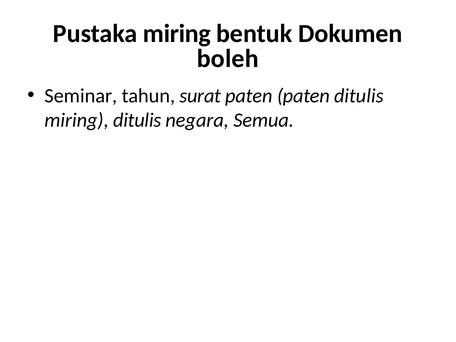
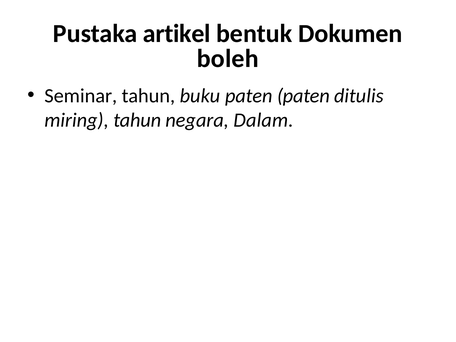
Pustaka miring: miring -> artikel (177, 34)
surat: surat -> buku (200, 96)
miring ditulis: ditulis -> tahun (137, 120)
Semua: Semua -> Dalam (264, 120)
